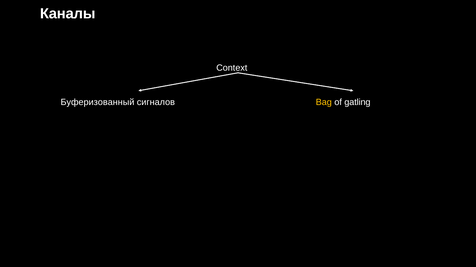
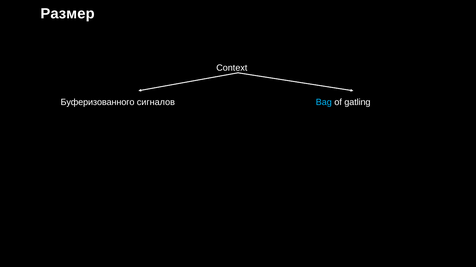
Каналы: Каналы -> Размер (68, 14)
Буферизованный: Буферизованный -> Буферизованного (98, 102)
Bag colour: yellow -> light blue (324, 102)
